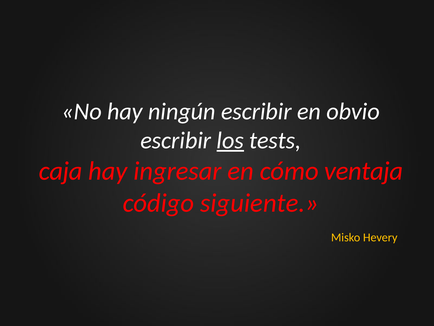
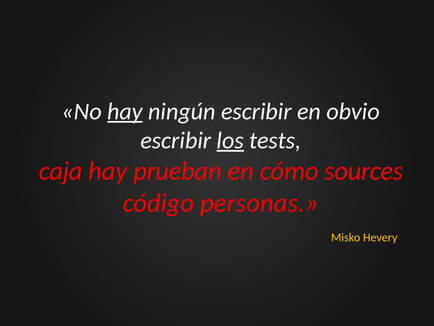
hay underline: none -> present (125, 111)
ingresar: ingresar -> prueban (178, 171)
ventaja: ventaja -> sources (364, 171)
siguiente: siguiente -> personas (259, 203)
